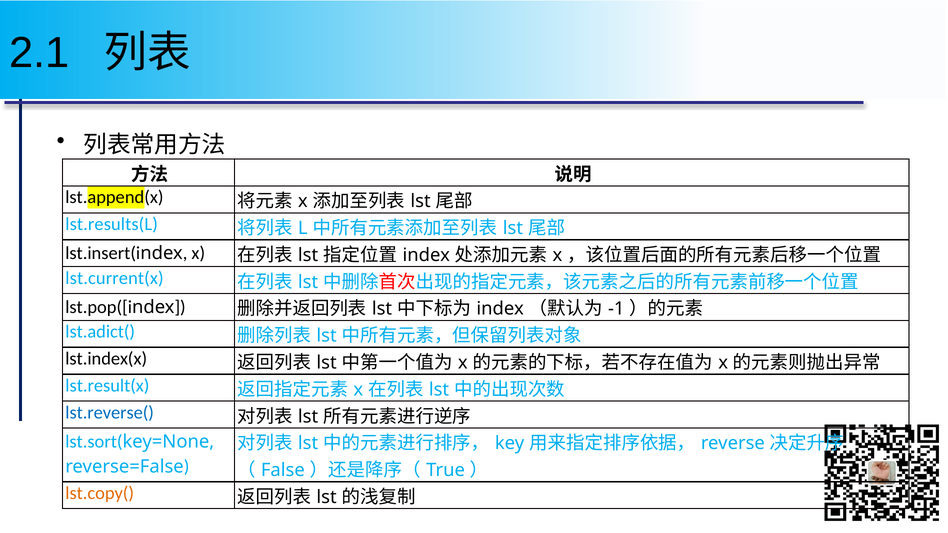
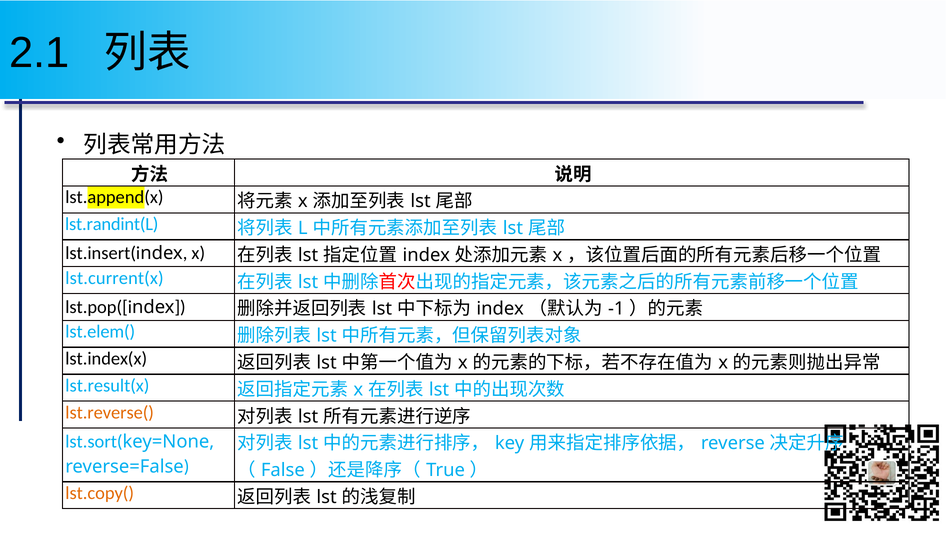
lst.results(L: lst.results(L -> lst.randint(L (112, 224)
lst.adict(: lst.adict( -> lst.elem( (100, 332)
lst.reverse( colour: blue -> orange (110, 413)
